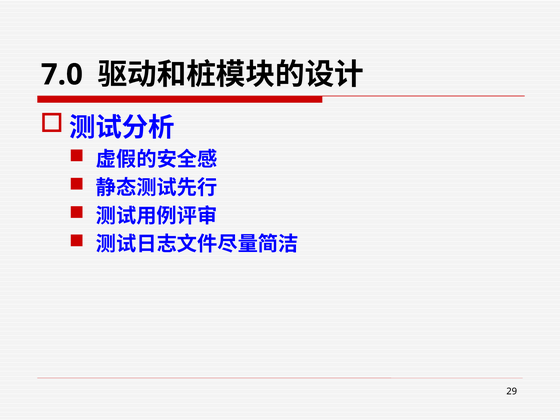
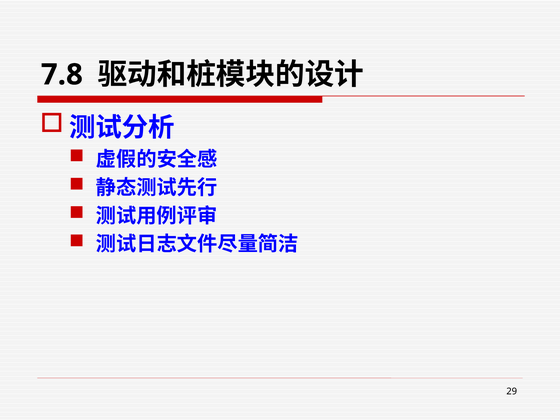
7.0: 7.0 -> 7.8 (62, 75)
